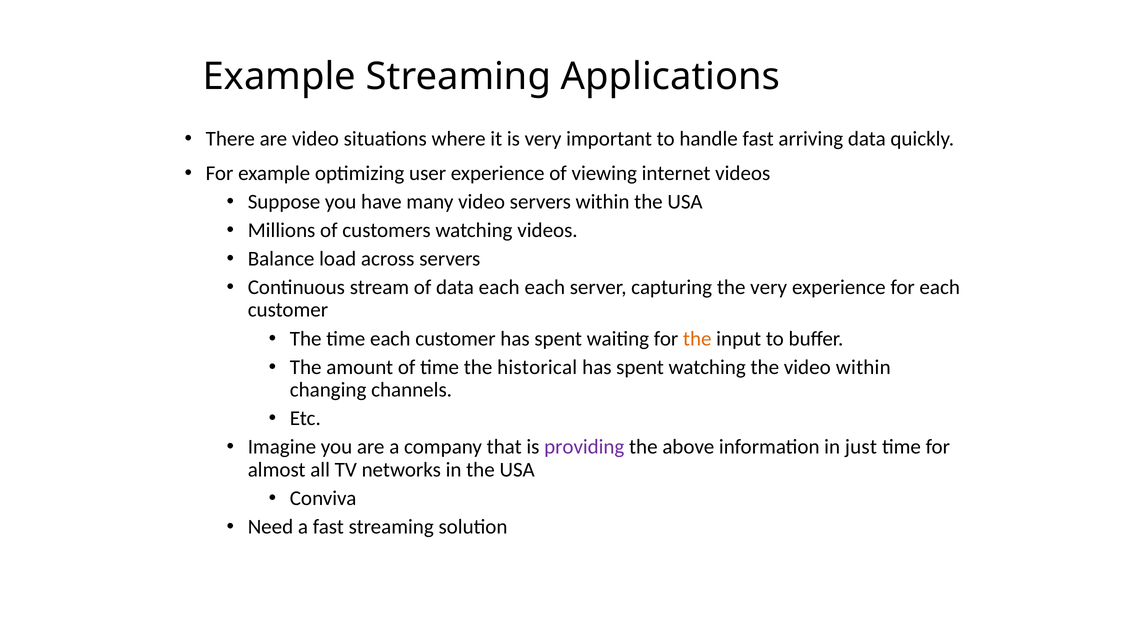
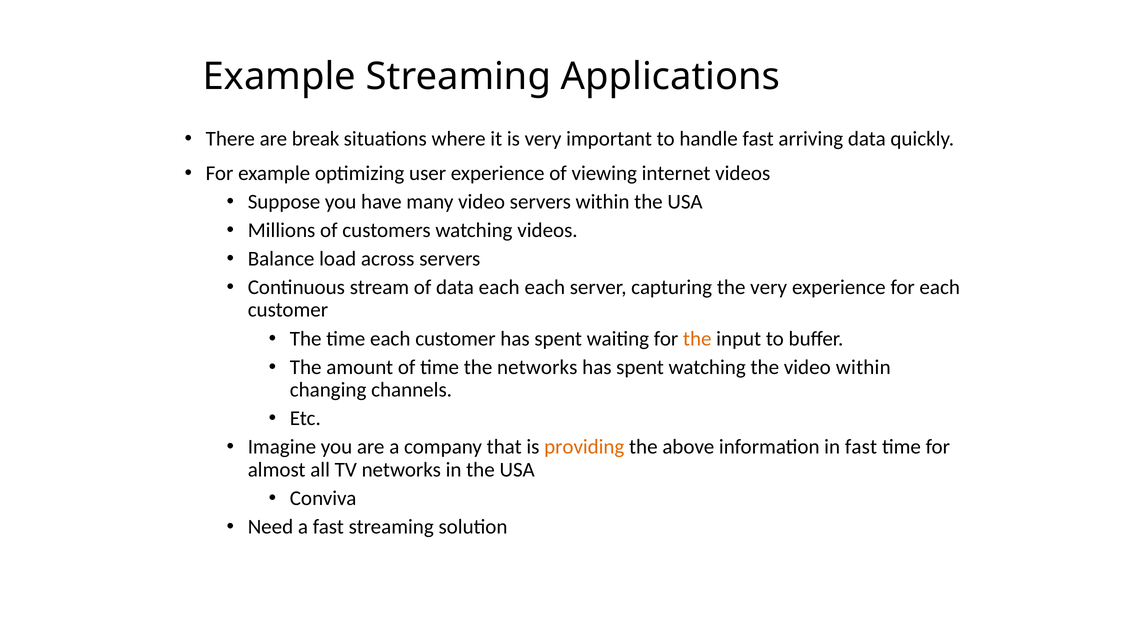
are video: video -> break (316, 139)
the historical: historical -> networks (537, 367)
providing colour: purple -> orange (584, 447)
in just: just -> fast (861, 447)
